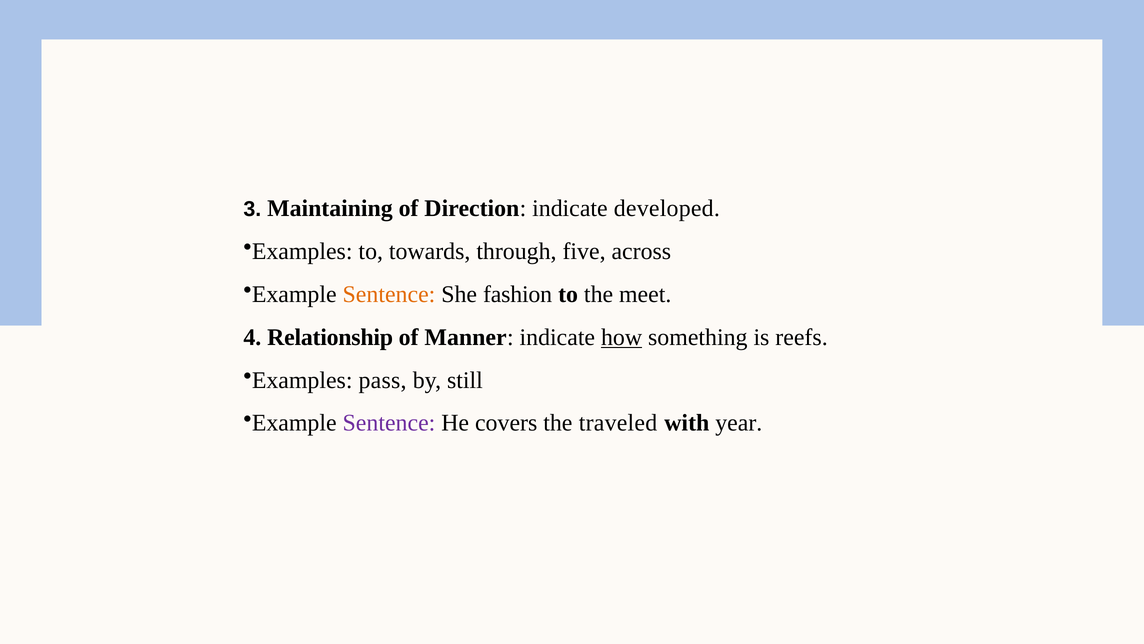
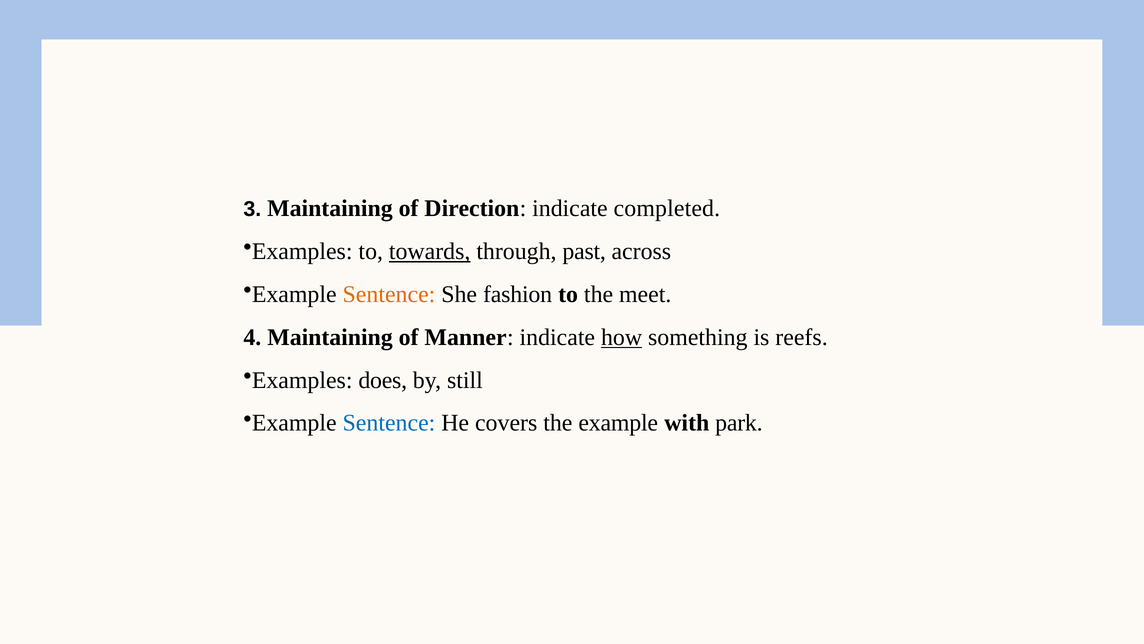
developed: developed -> completed (667, 208)
towards underline: none -> present (430, 251)
five: five -> past (584, 251)
4 Relationship: Relationship -> Maintaining (330, 337)
pass: pass -> does (383, 380)
Sentence colour: purple -> blue (389, 423)
the traveled: traveled -> example (618, 423)
year: year -> park (739, 423)
